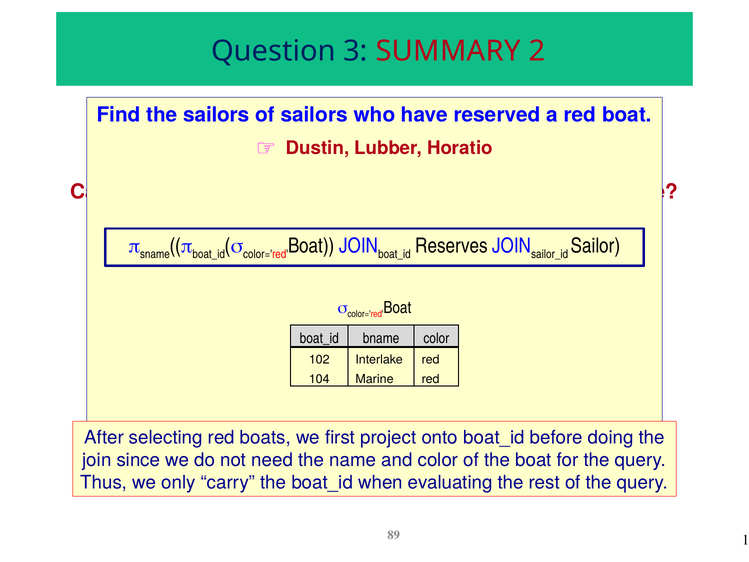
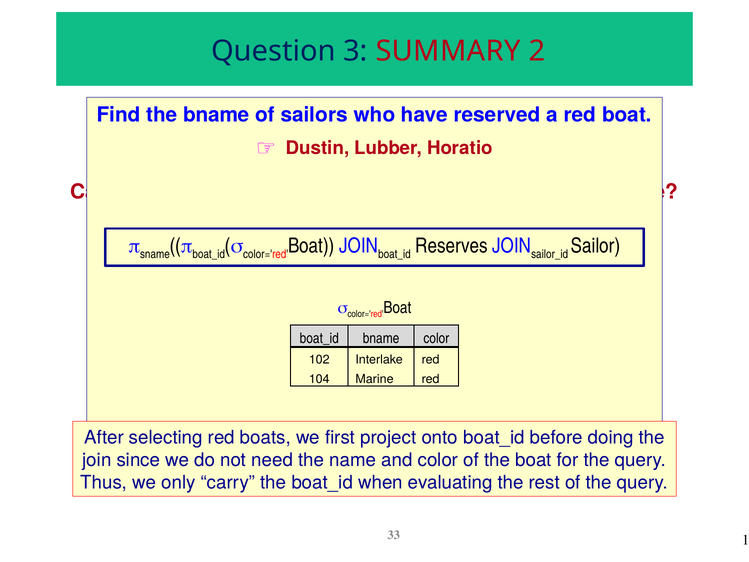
the sailors: sailors -> bname (216, 115)
89: 89 -> 33 (394, 535)
